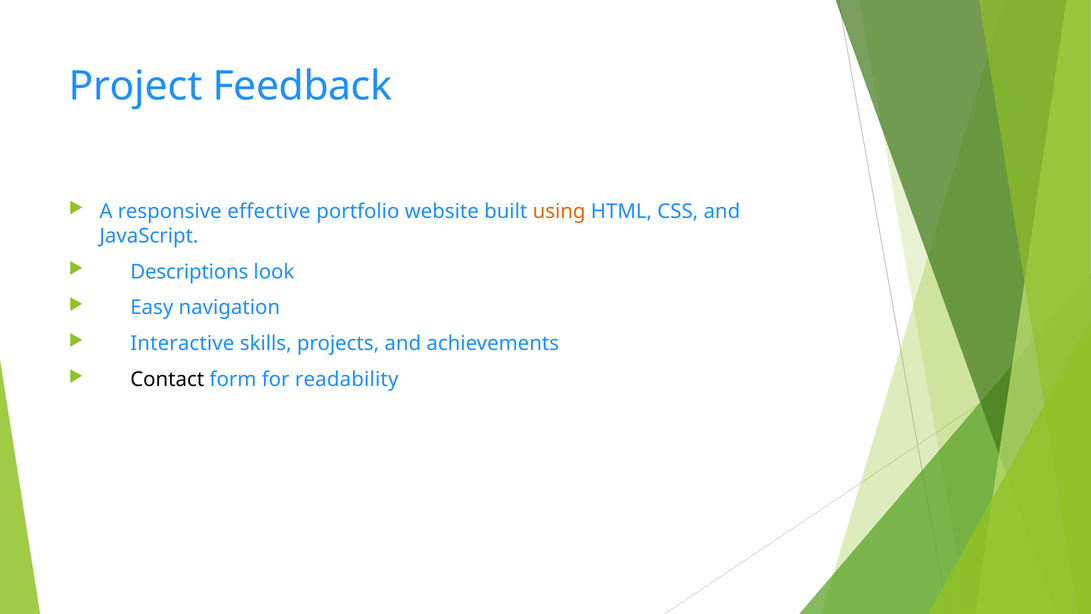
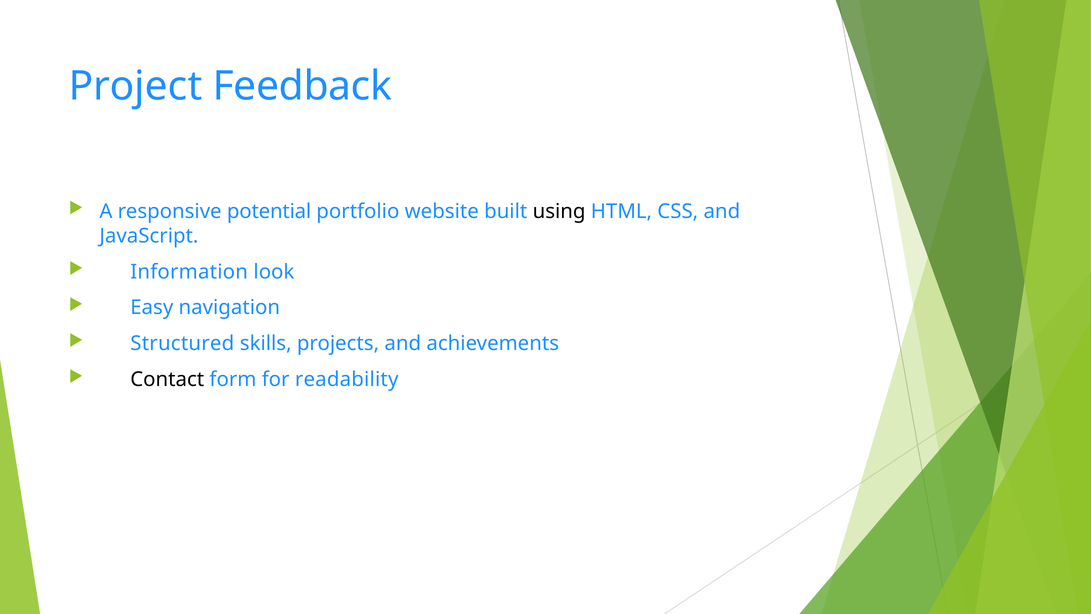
effective: effective -> potential (269, 211)
using colour: orange -> black (559, 211)
Descriptions: Descriptions -> Information (189, 272)
Interactive: Interactive -> Structured (182, 343)
